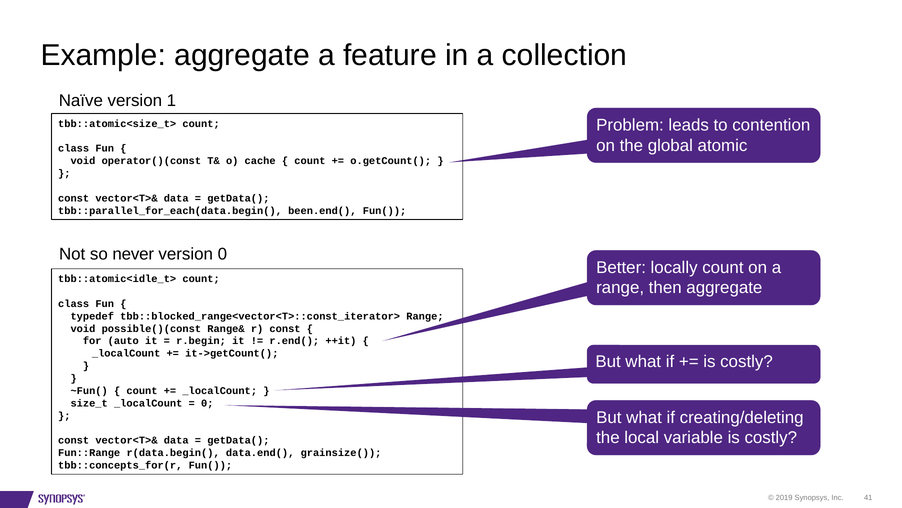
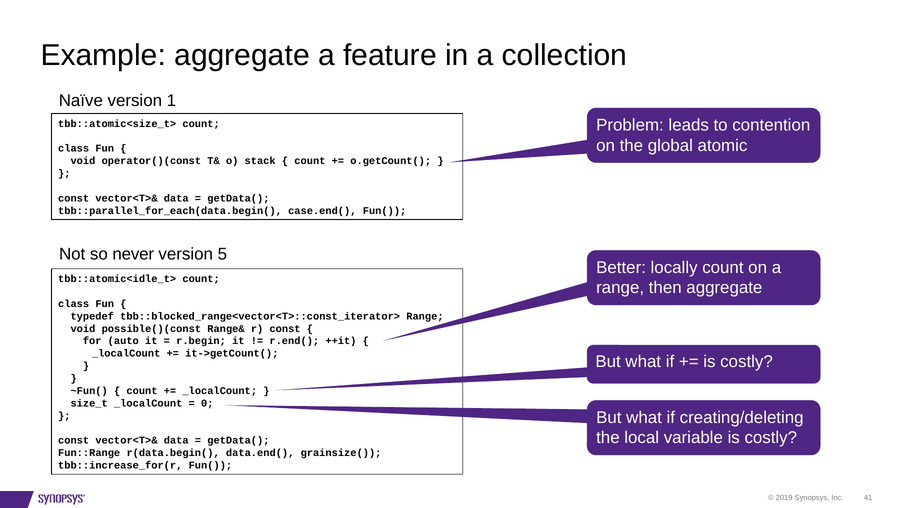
cache: cache -> stack (260, 161)
been.end(: been.end( -> case.end( (322, 210)
version 0: 0 -> 5 (222, 254)
tbb::concepts_for(r: tbb::concepts_for(r -> tbb::increase_for(r (120, 465)
